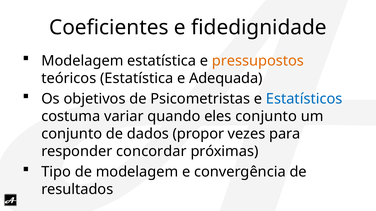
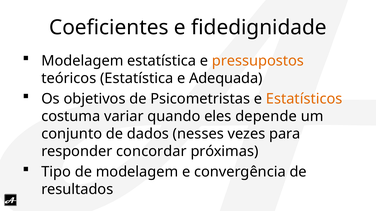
Estatísticos colour: blue -> orange (304, 99)
eles conjunto: conjunto -> depende (266, 117)
propor: propor -> nesses (198, 134)
